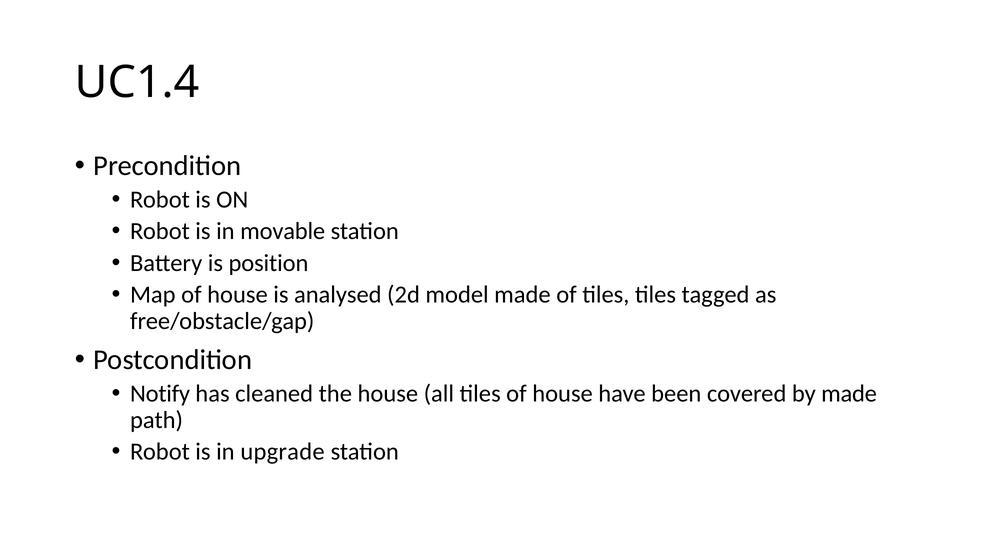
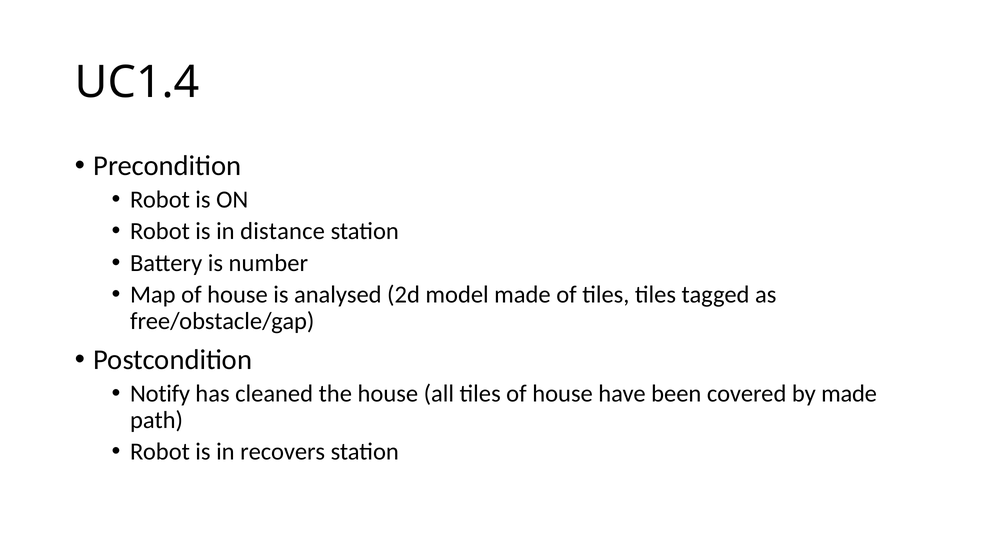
movable: movable -> distance (283, 231)
position: position -> number (268, 263)
upgrade: upgrade -> recovers (283, 452)
